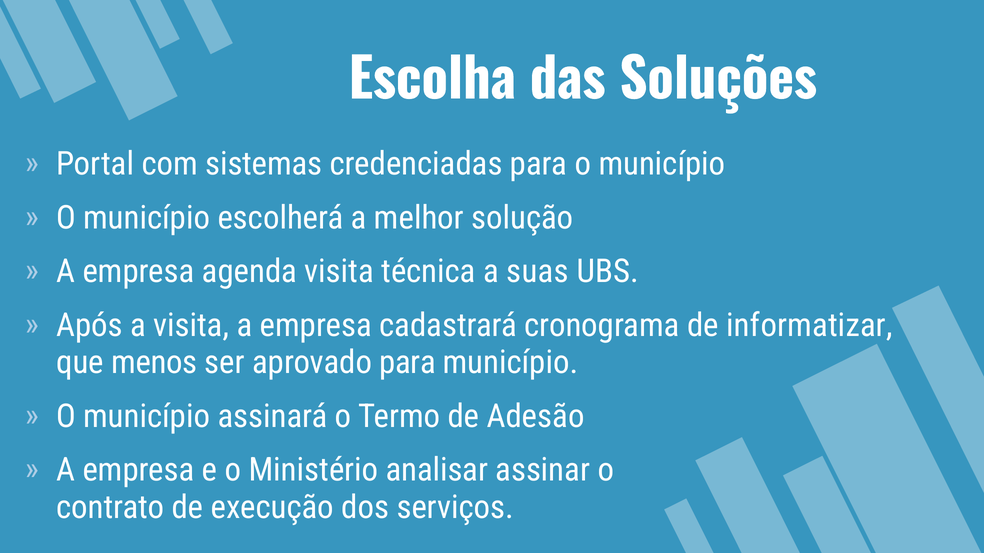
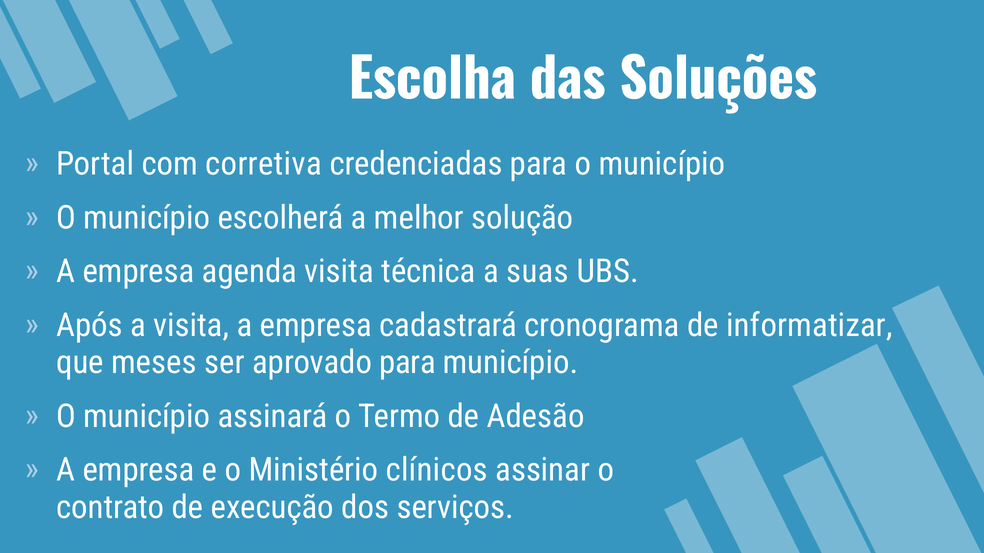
sistemas: sistemas -> corretiva (264, 164)
menos: menos -> meses (154, 363)
analisar: analisar -> clínicos (437, 471)
